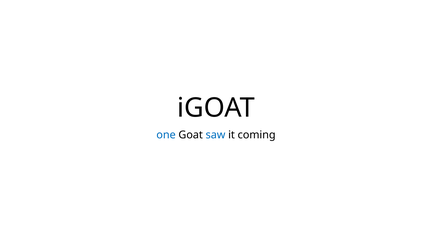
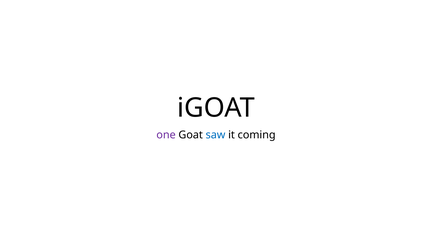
one colour: blue -> purple (166, 135)
